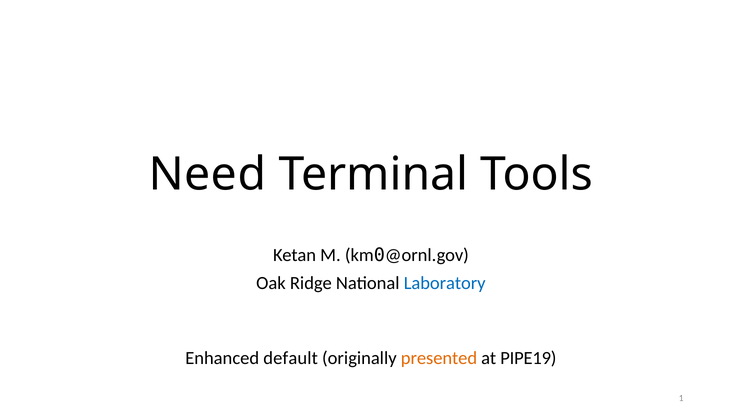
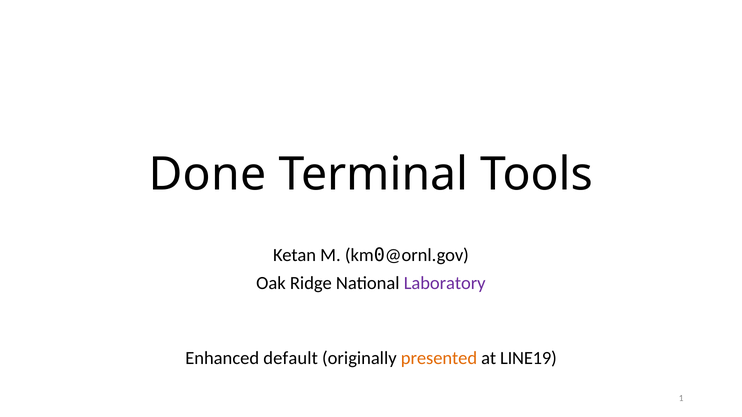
Need: Need -> Done (207, 175)
Laboratory colour: blue -> purple (445, 283)
PIPE19: PIPE19 -> LINE19 (528, 359)
